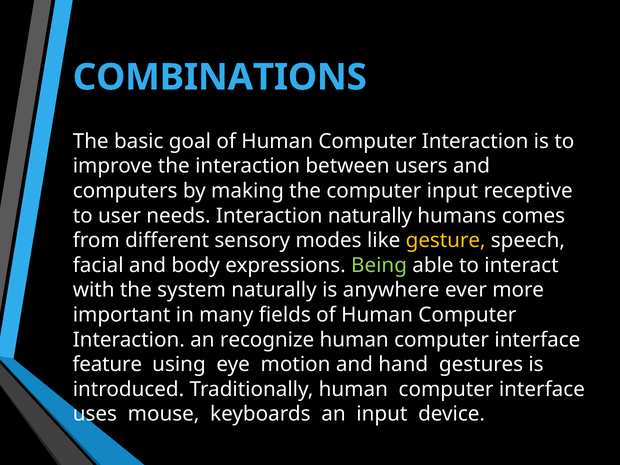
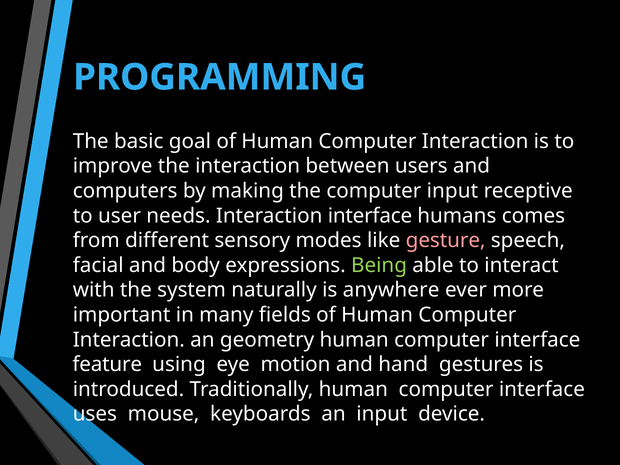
COMBINATIONS: COMBINATIONS -> PROGRAMMING (220, 77)
Interaction naturally: naturally -> interface (370, 216)
gesture colour: yellow -> pink (446, 240)
recognize: recognize -> geometry (267, 340)
